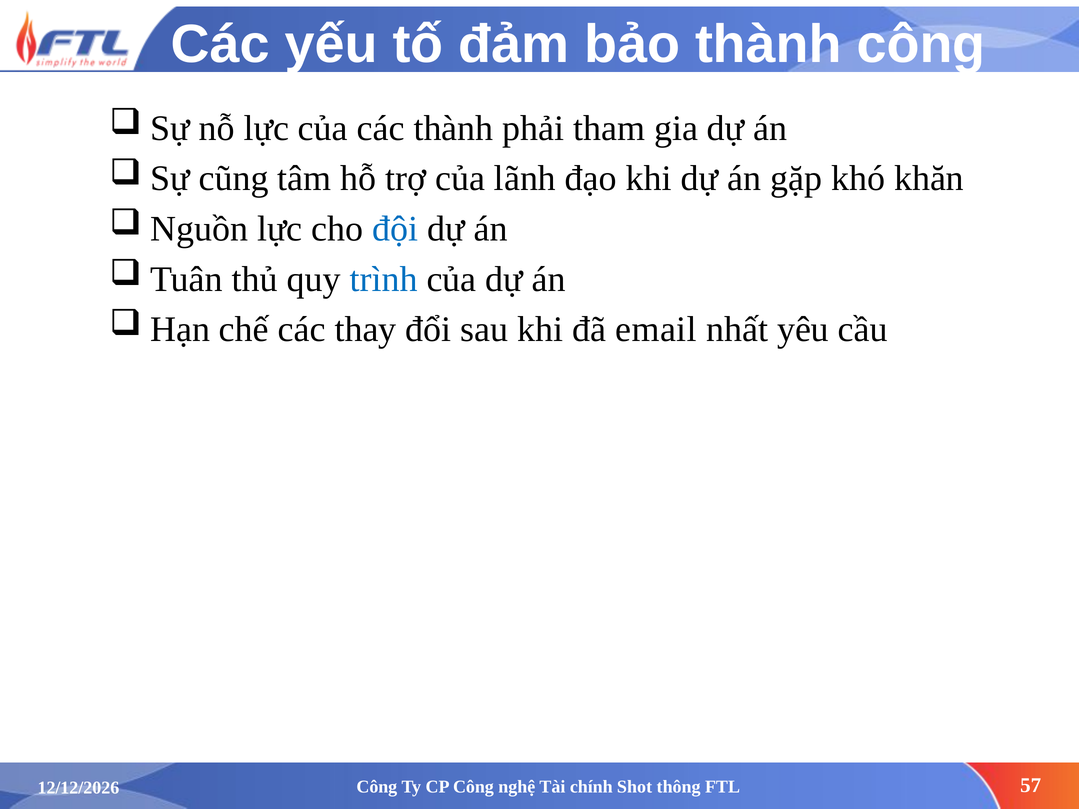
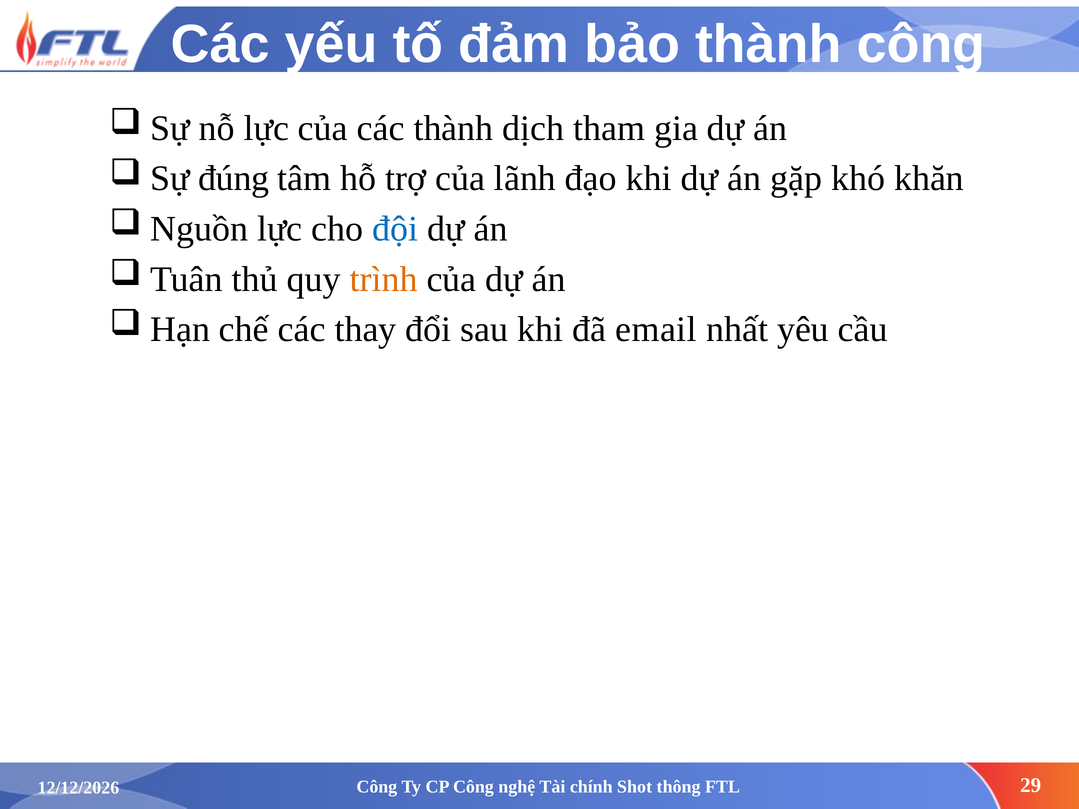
phải: phải -> dịch (533, 128)
cũng: cũng -> đúng (234, 179)
trình colour: blue -> orange (384, 279)
57: 57 -> 29 (1031, 786)
